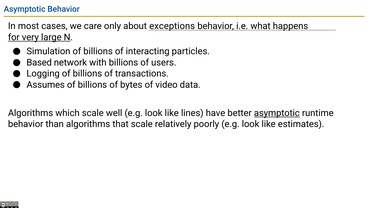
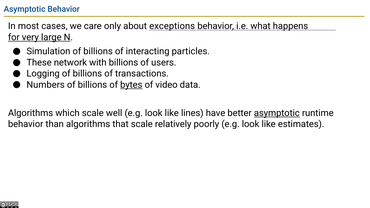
Based: Based -> These (39, 63)
Assumes: Assumes -> Numbers (46, 85)
bytes underline: none -> present (131, 85)
